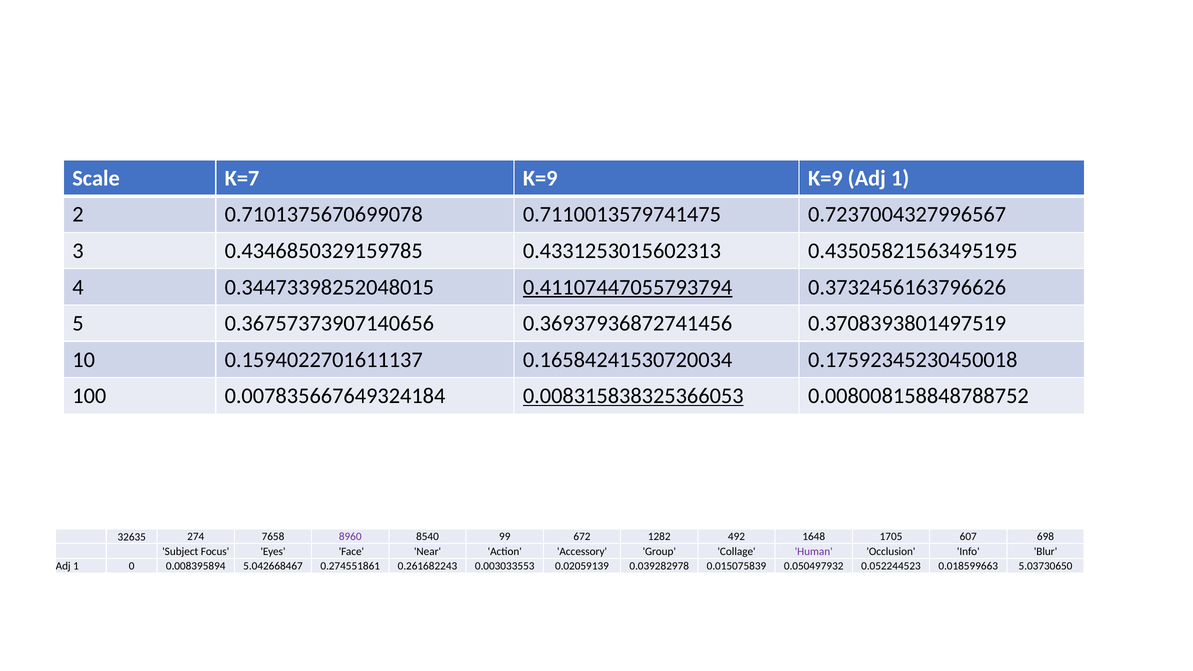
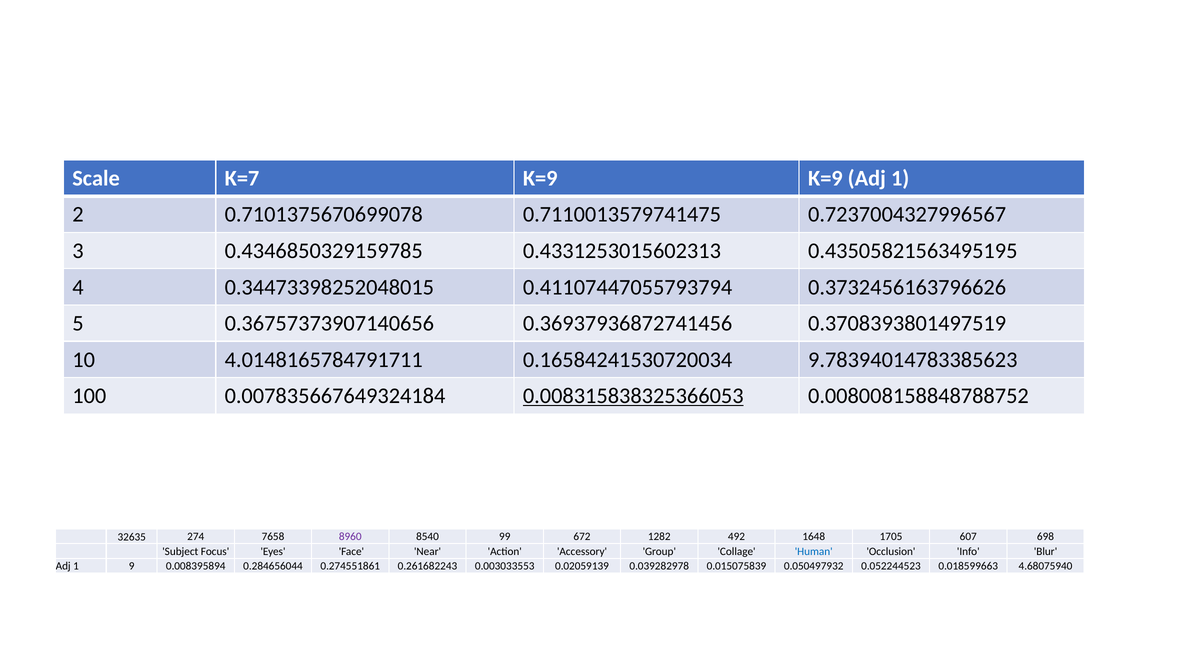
0.41107447055793794 underline: present -> none (628, 287)
0.1594022701611137: 0.1594022701611137 -> 4.0148165784791711 (324, 360)
0.17592345230450018: 0.17592345230450018 -> 9.78394014783385623 (913, 360)
Human colour: purple -> blue (814, 552)
0: 0 -> 9 (132, 566)
5.042668467: 5.042668467 -> 0.284656044 (273, 566)
5.03730650: 5.03730650 -> 4.68075940 (1046, 566)
